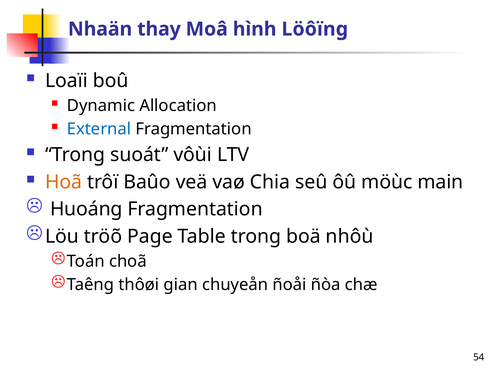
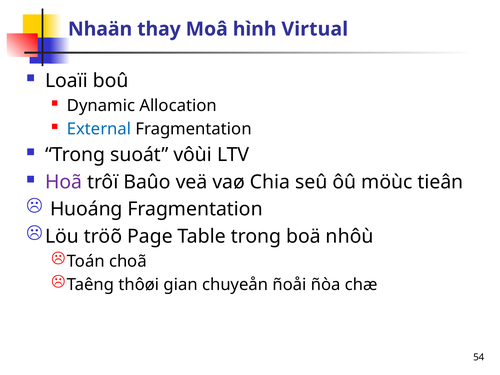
Löôïng: Löôïng -> Virtual (315, 29)
Hoã colour: orange -> purple (64, 182)
main: main -> tieân (440, 182)
